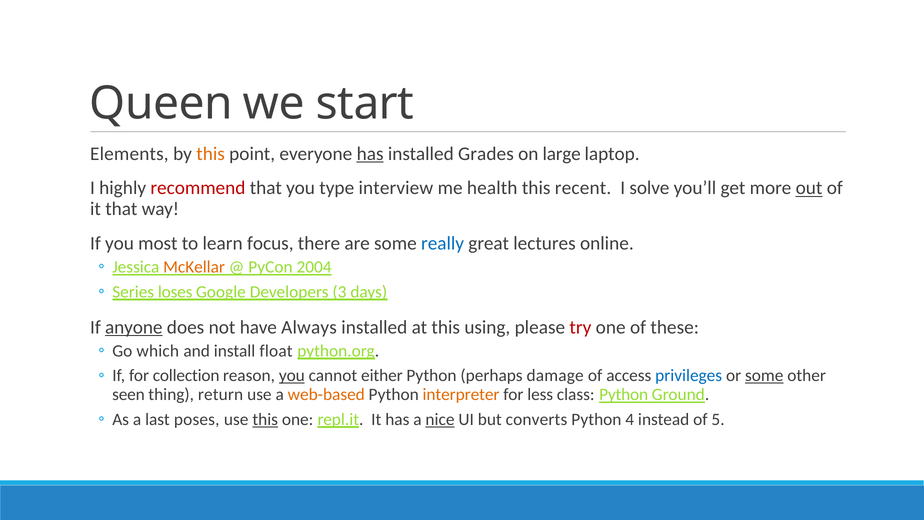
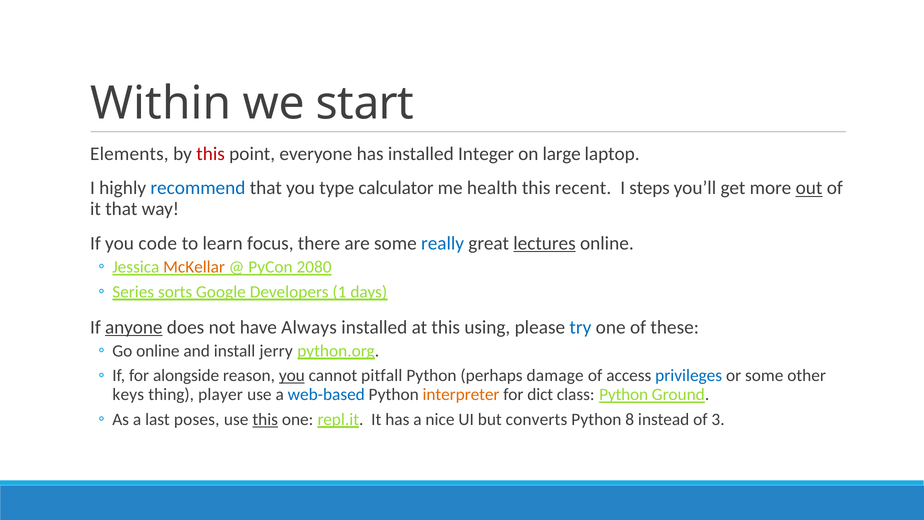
Queen: Queen -> Within (161, 104)
this colour: orange -> red (211, 154)
has underline: present -> none (370, 154)
Grades: Grades -> Integer (486, 154)
recommend colour: red -> blue (198, 188)
interview: interview -> calculator (396, 188)
solve: solve -> steps (649, 188)
most: most -> code (158, 243)
lectures underline: none -> present (545, 243)
2004: 2004 -> 2080 (314, 267)
loses: loses -> sorts (175, 292)
3: 3 -> 1 (339, 292)
try colour: red -> blue (580, 327)
Go which: which -> online (158, 351)
float: float -> jerry (276, 351)
collection: collection -> alongside (186, 375)
either: either -> pitfall (382, 375)
some underline: present -> none (764, 375)
seen: seen -> keys (128, 394)
return: return -> player (220, 394)
web-based colour: orange -> blue (326, 394)
less: less -> dict (540, 394)
nice underline: present -> none (440, 419)
4: 4 -> 8 (630, 419)
5: 5 -> 3 (718, 419)
